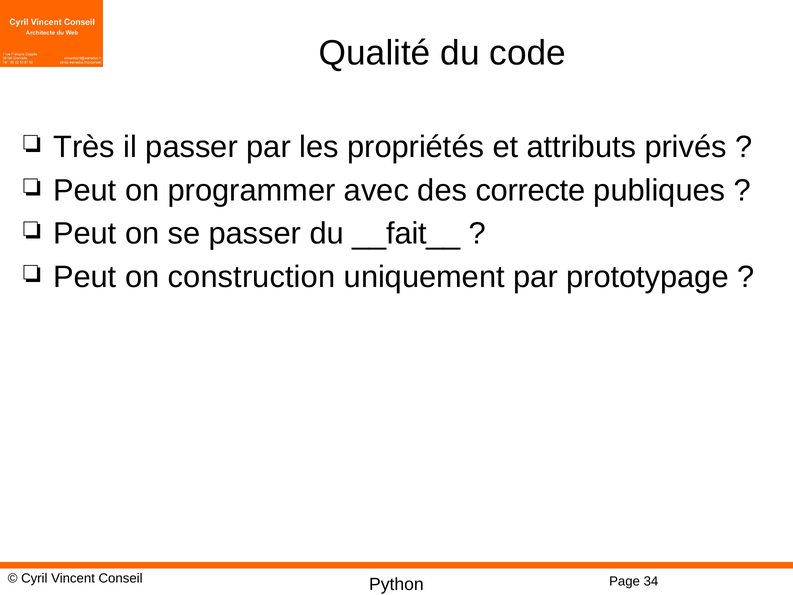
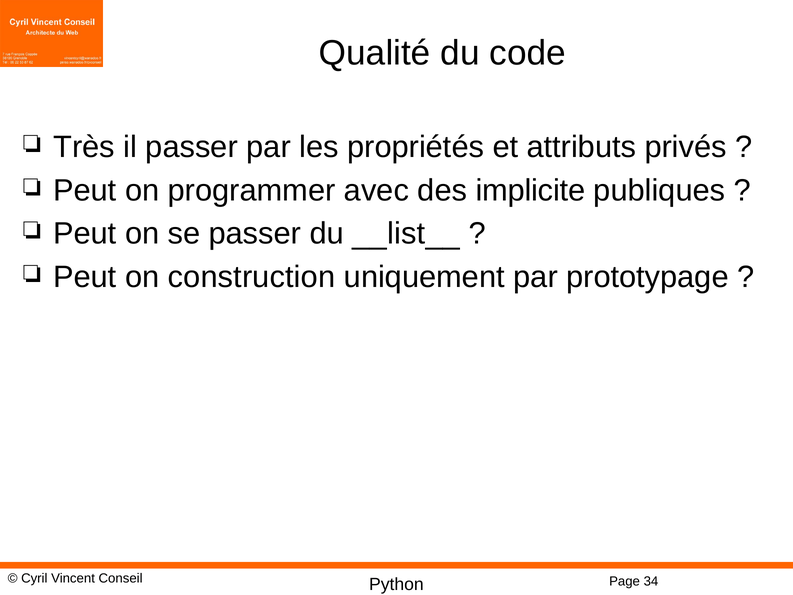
correcte: correcte -> implicite (530, 190)
__fait__: __fait__ -> __list__ (406, 234)
